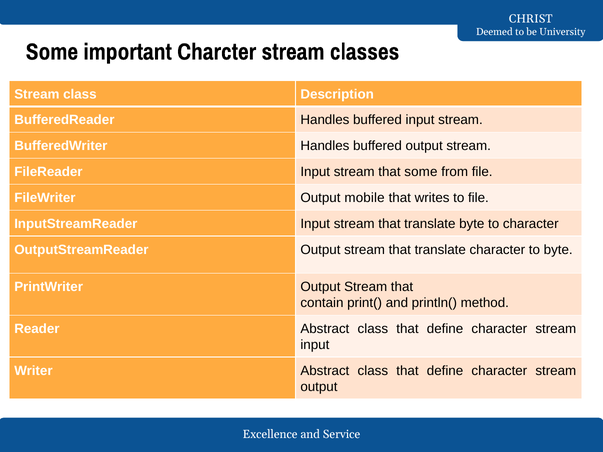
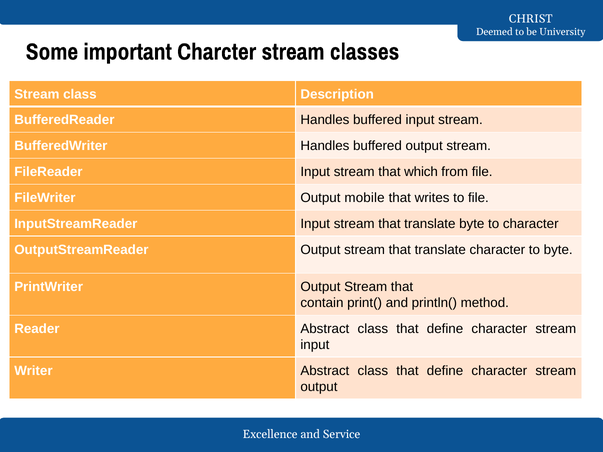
that some: some -> which (421, 172)
